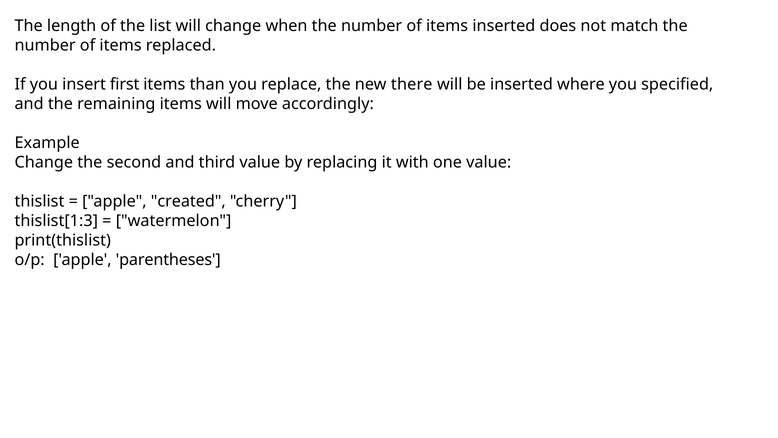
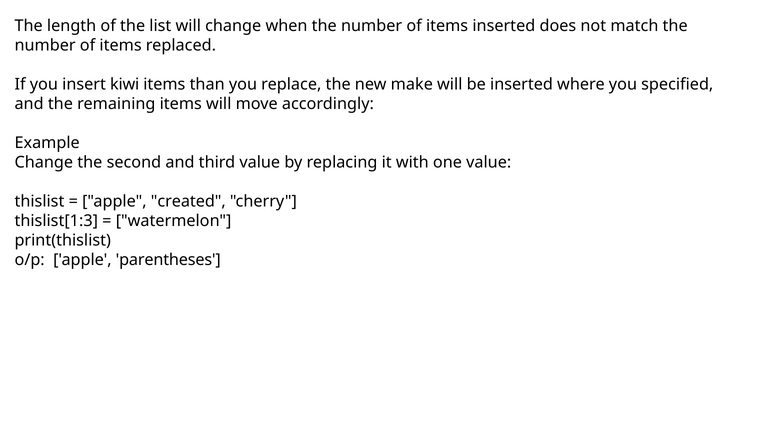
first: first -> kiwi (125, 84)
there: there -> make (412, 84)
